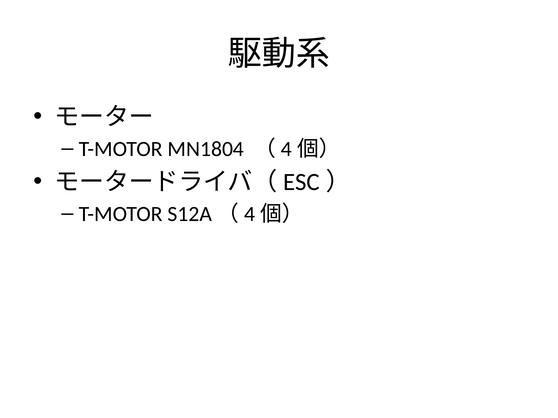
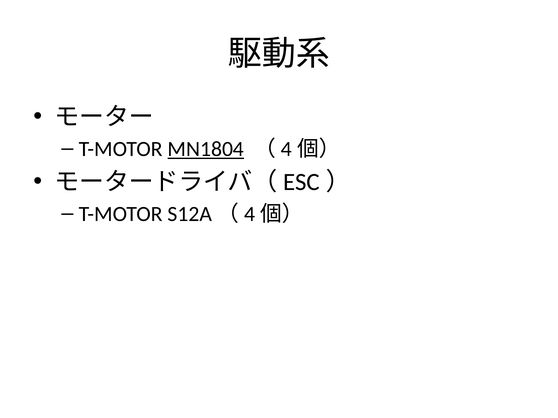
MN1804 underline: none -> present (206, 149)
